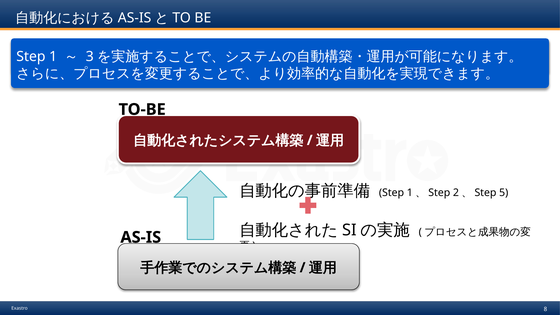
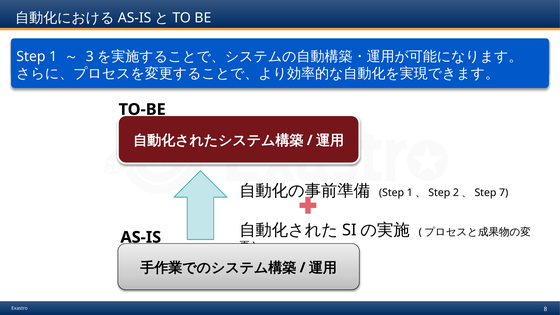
5: 5 -> 7 (504, 193)
